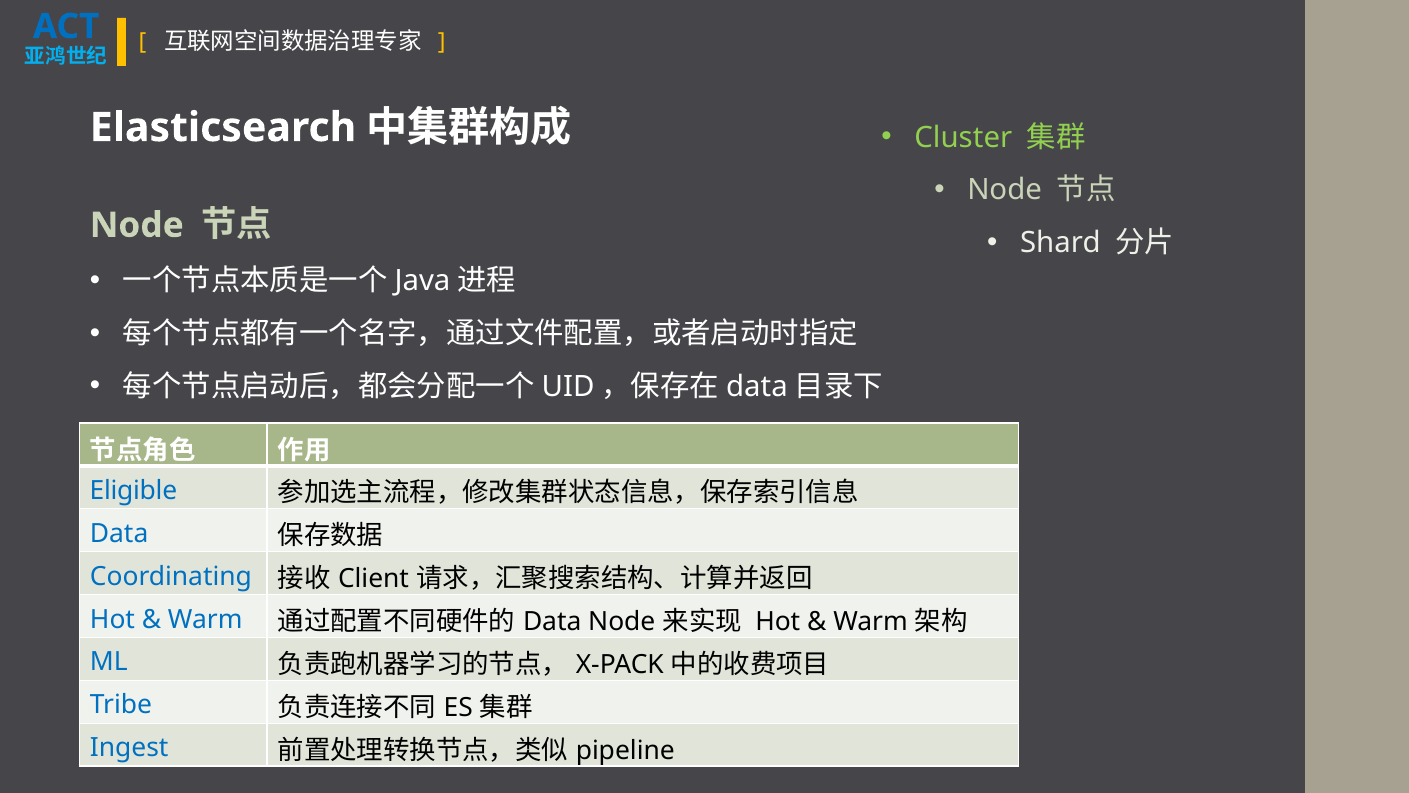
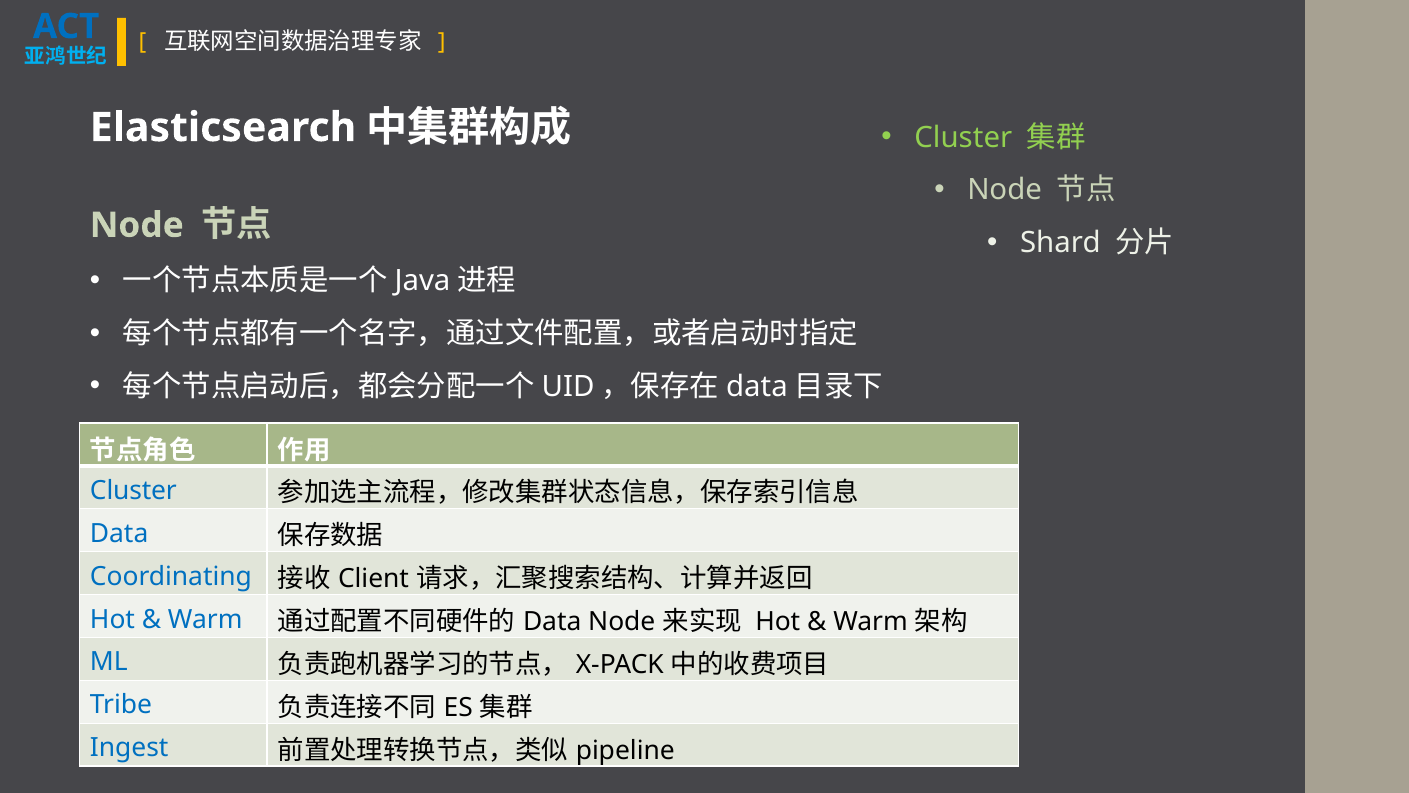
Eligible: Eligible -> Cluster (133, 490)
